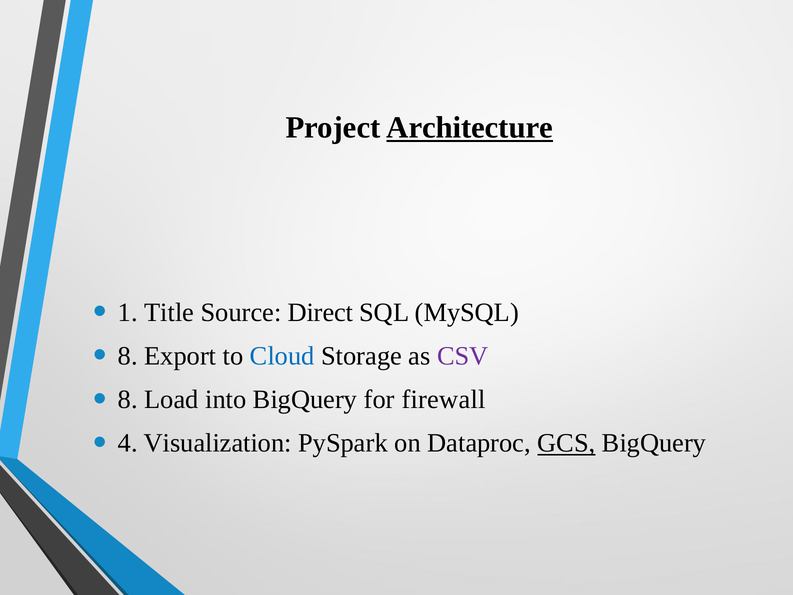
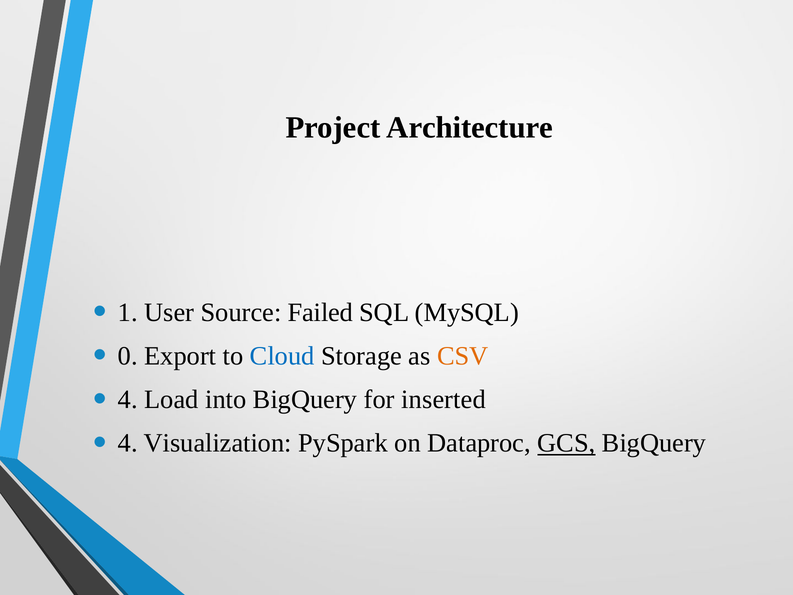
Architecture underline: present -> none (470, 128)
Title: Title -> User (169, 312)
Direct: Direct -> Failed (320, 312)
8: 8 -> 0 (128, 356)
CSV colour: purple -> orange (463, 356)
8: 8 -> 4 (128, 399)
firewall: firewall -> inserted (444, 399)
